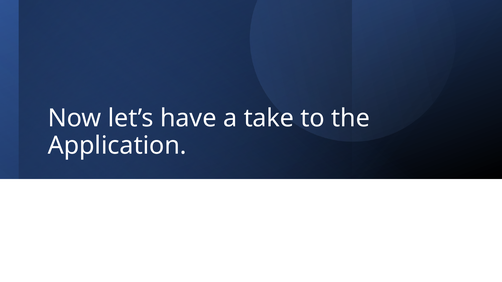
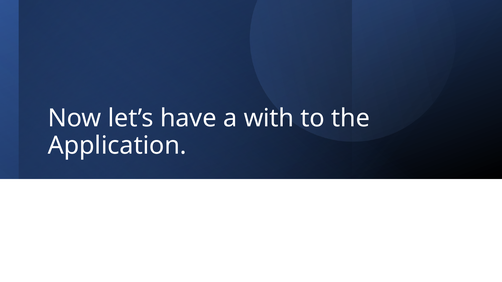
take: take -> with (269, 119)
